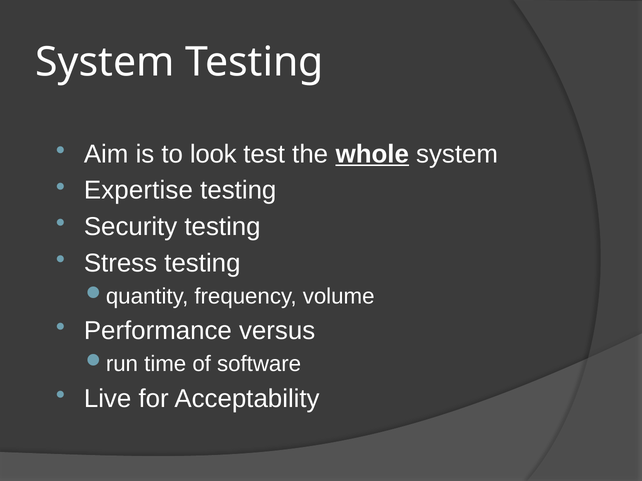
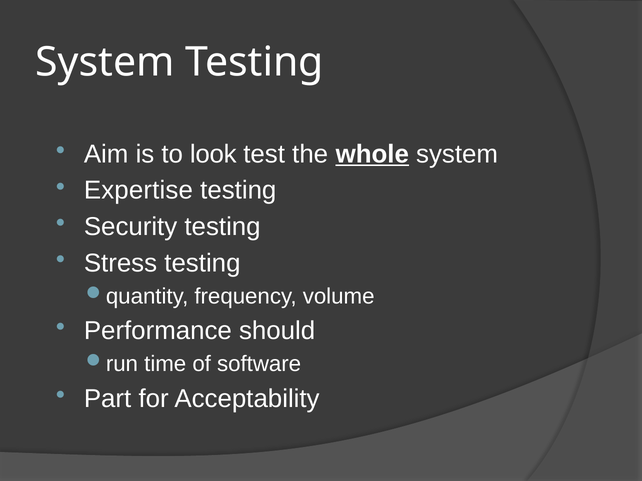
versus: versus -> should (277, 331)
Live: Live -> Part (108, 399)
